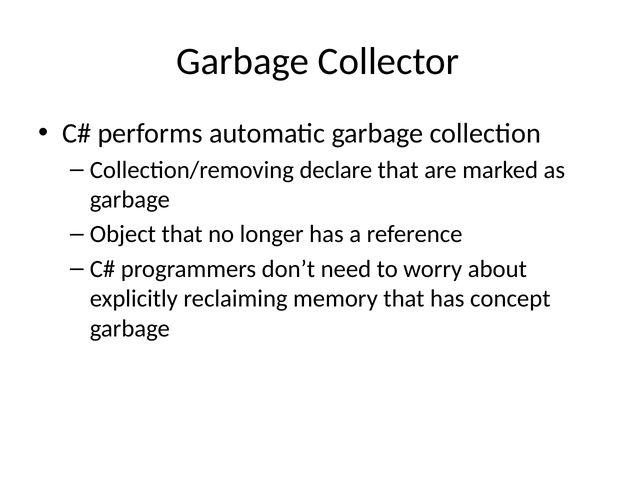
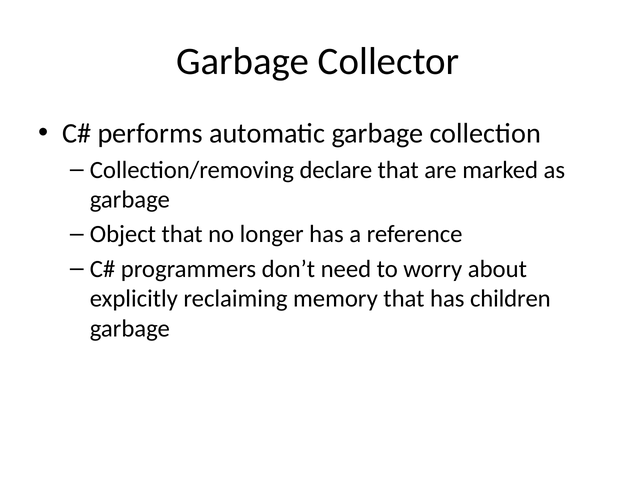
concept: concept -> children (510, 299)
